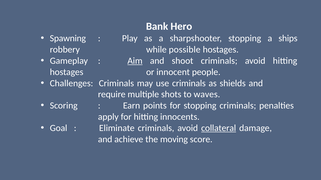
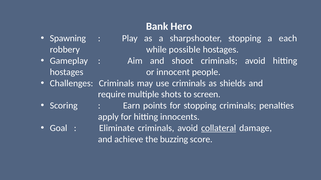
ships: ships -> each (288, 39)
Aim underline: present -> none (135, 61)
waves: waves -> screen (207, 95)
moving: moving -> buzzing (174, 140)
